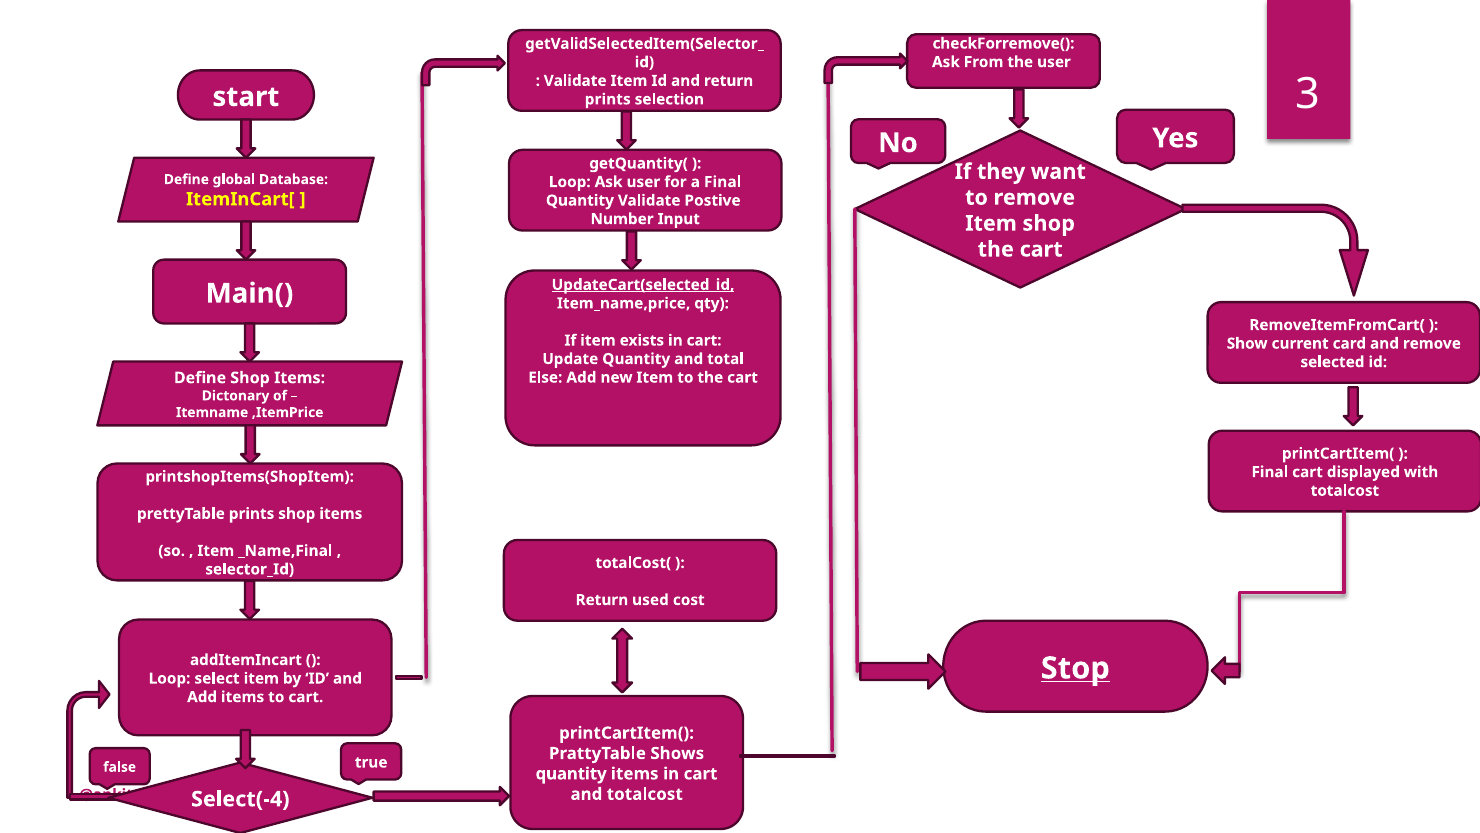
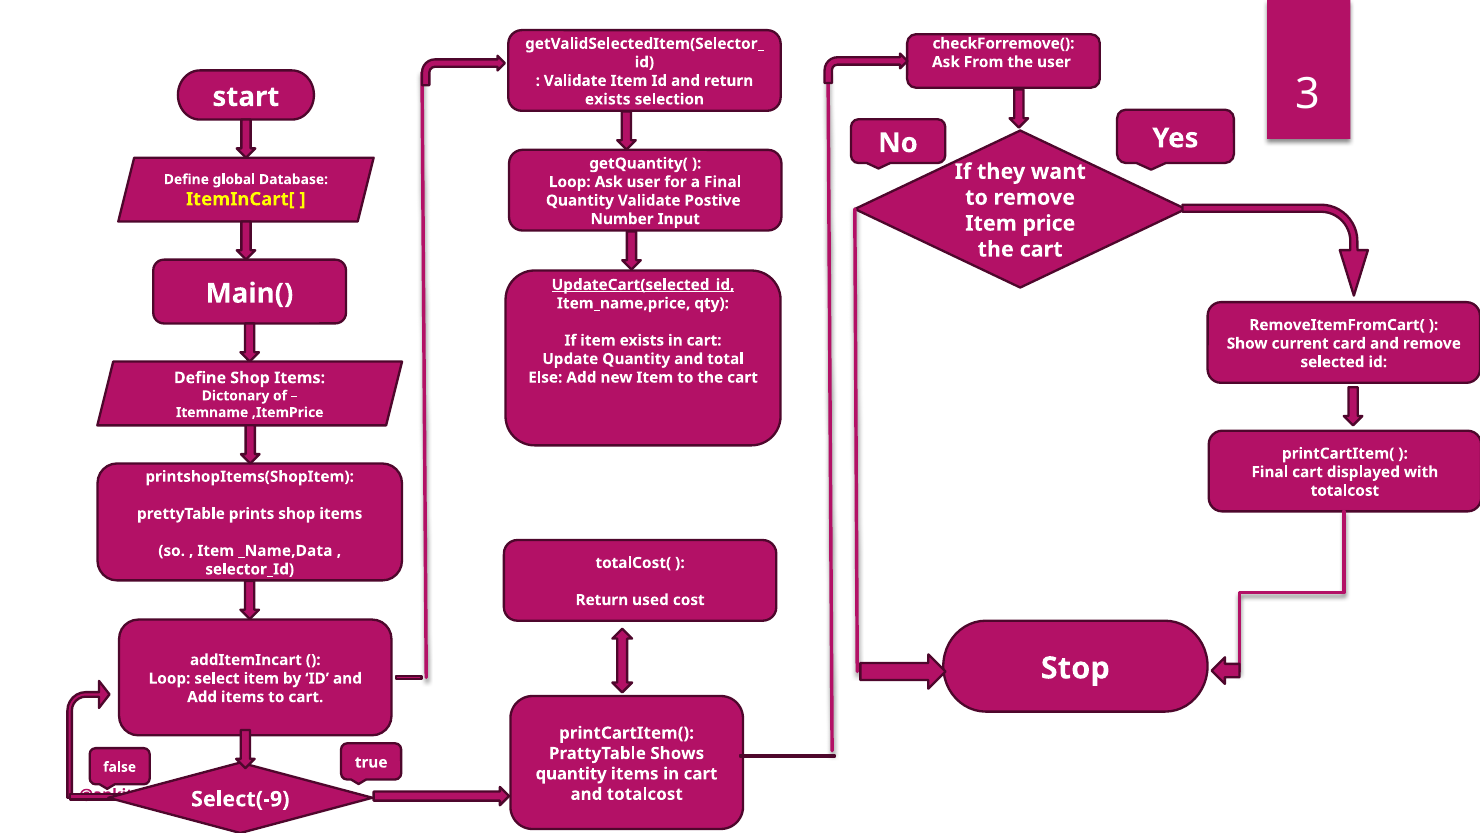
prints: prints -> exists (608, 99)
Item shop: shop -> price (1049, 223)
_Name,Final: _Name,Final -> _Name,Data (285, 550)
Stop underline: present -> none (1075, 668)
Select(-4: Select(-4 -> Select(-9 (240, 799)
